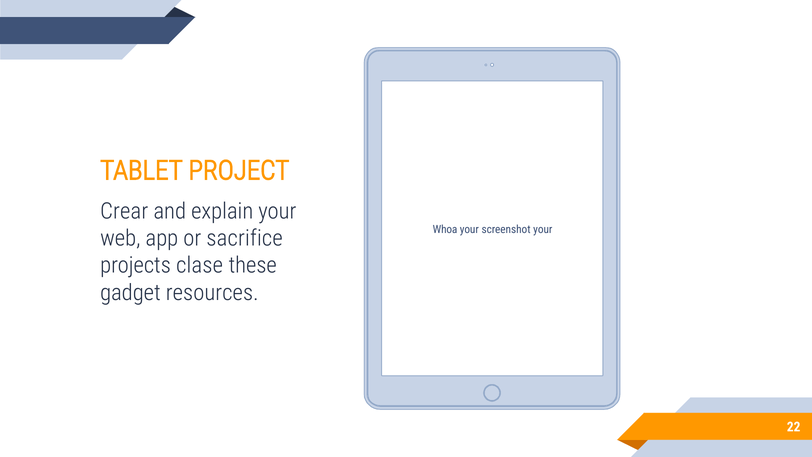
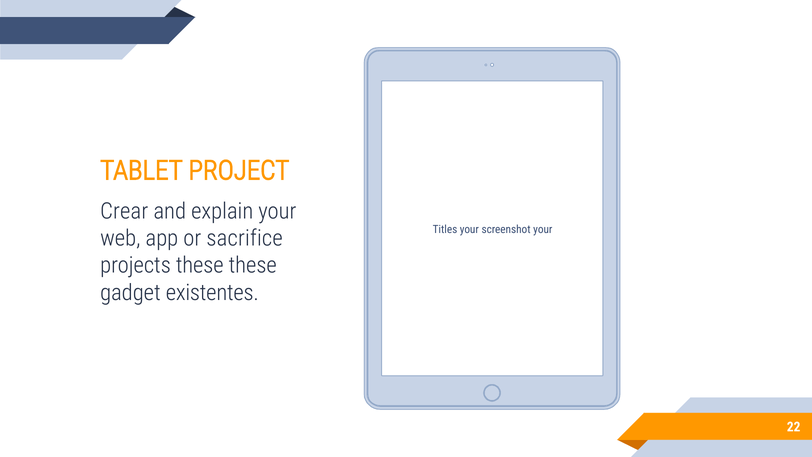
Whoa: Whoa -> Titles (445, 230)
projects clase: clase -> these (200, 265)
resources: resources -> existentes (212, 292)
